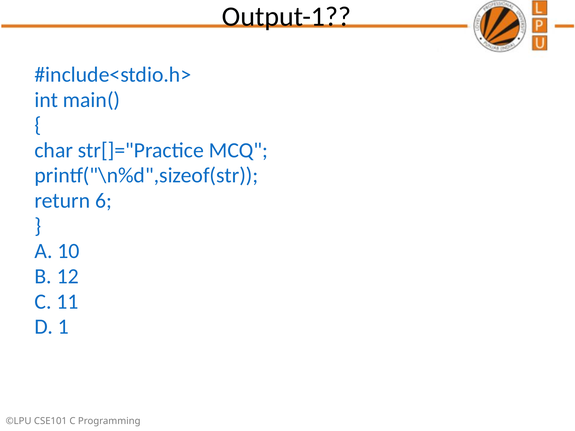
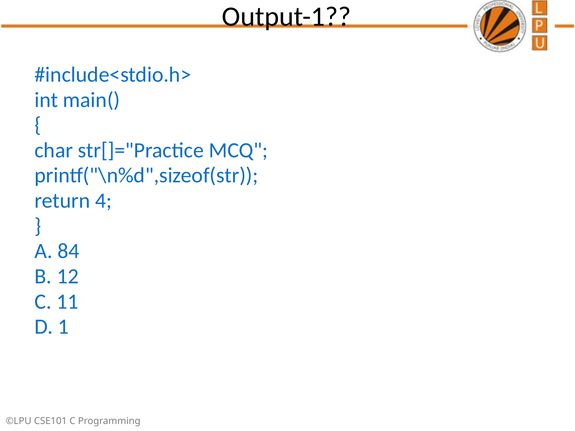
6: 6 -> 4 (103, 201)
10: 10 -> 84 (69, 251)
